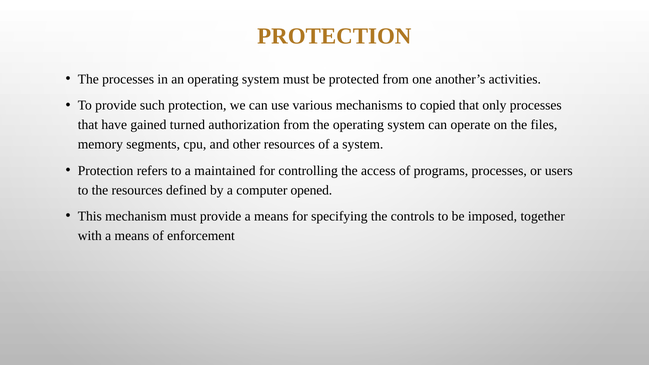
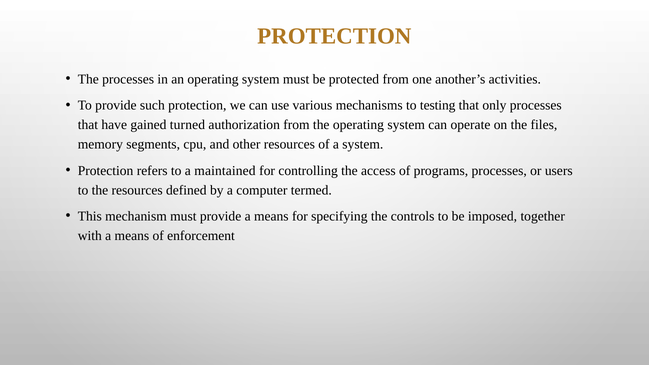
copied: copied -> testing (438, 105)
opened: opened -> termed (311, 190)
